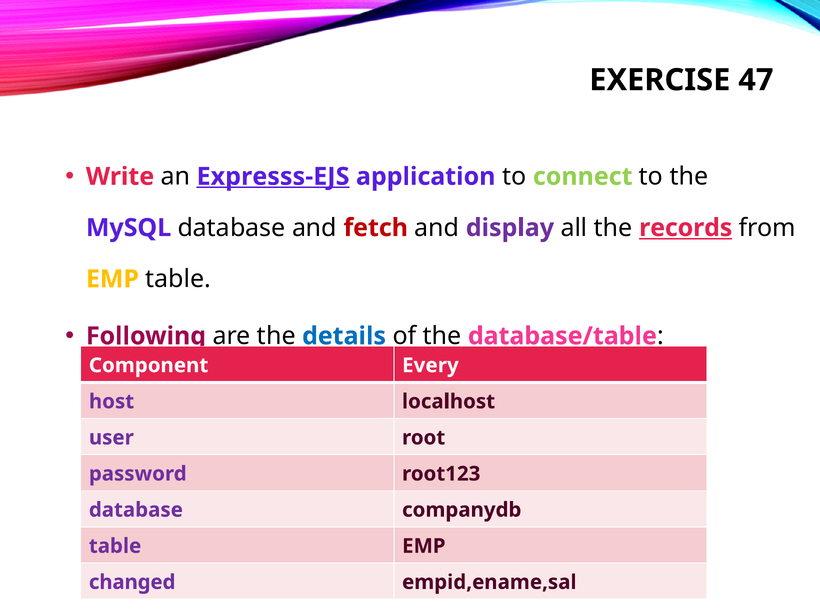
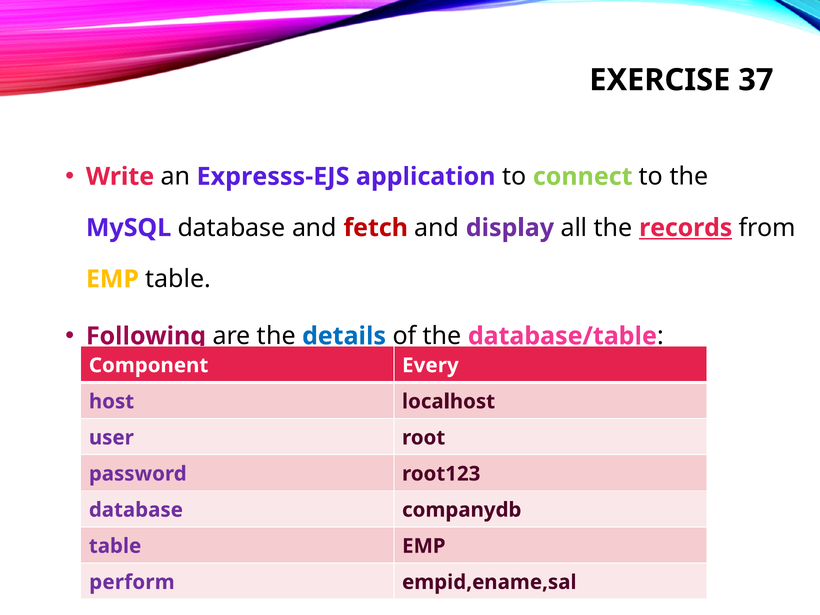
47: 47 -> 37 (756, 80)
Expresss-EJS underline: present -> none (273, 177)
changed: changed -> perform (132, 582)
